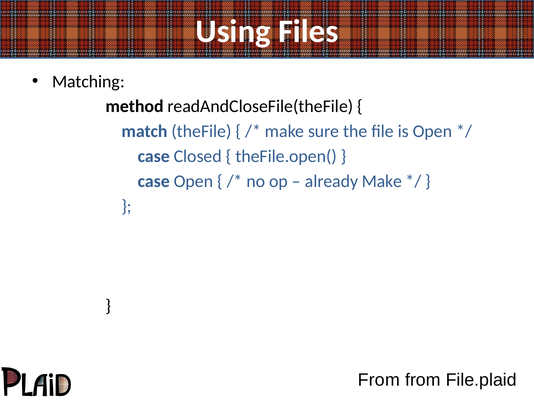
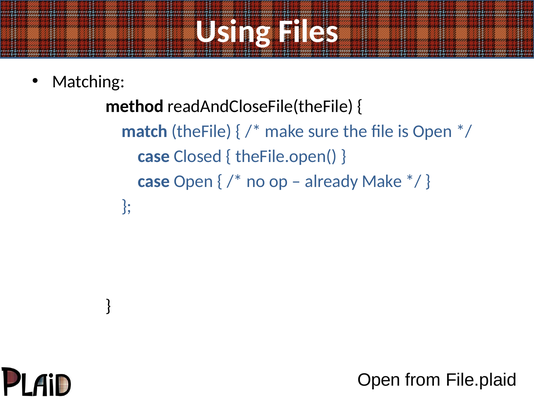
From: From -> Open (379, 379)
